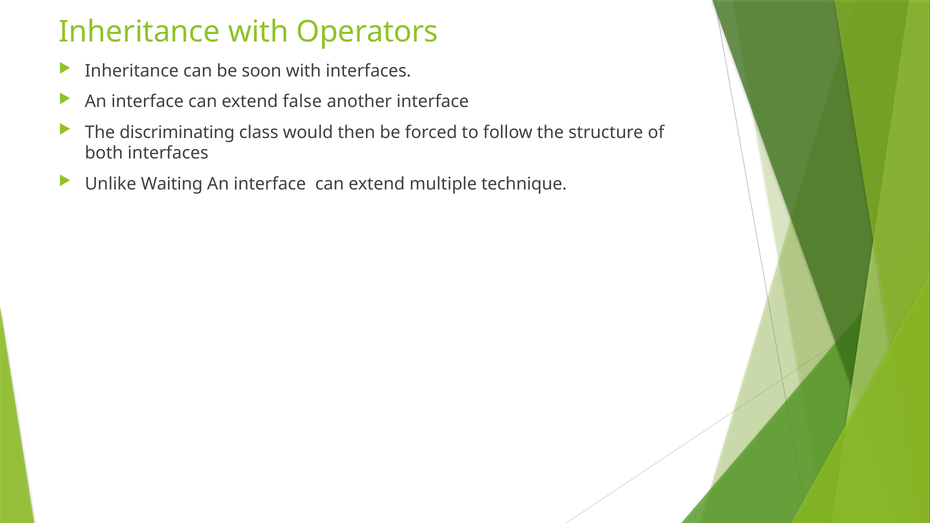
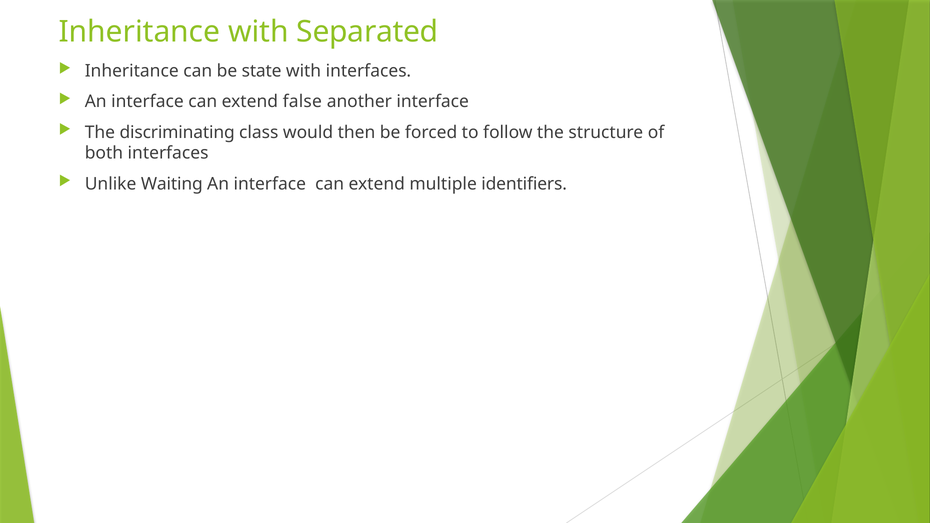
Operators: Operators -> Separated (367, 32)
soon: soon -> state (262, 71)
technique: technique -> identifiers (524, 184)
